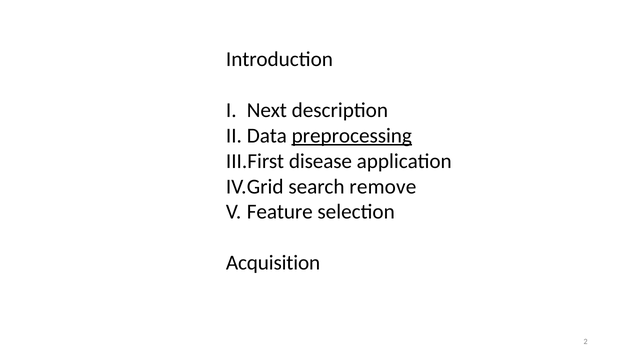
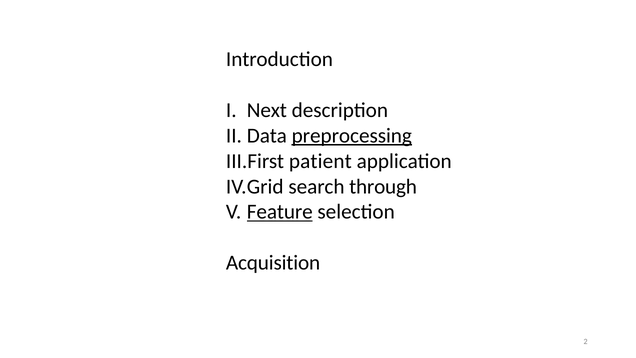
disease: disease -> patient (320, 161)
remove: remove -> through (383, 186)
Feature underline: none -> present (280, 212)
